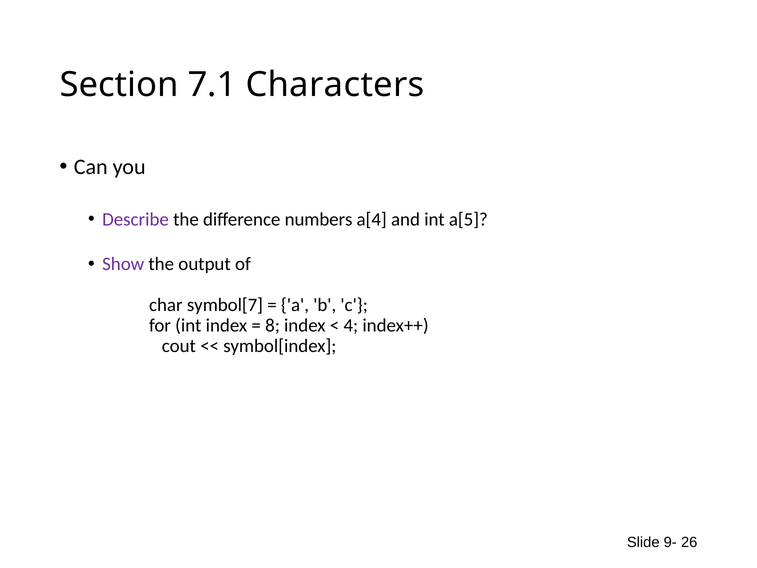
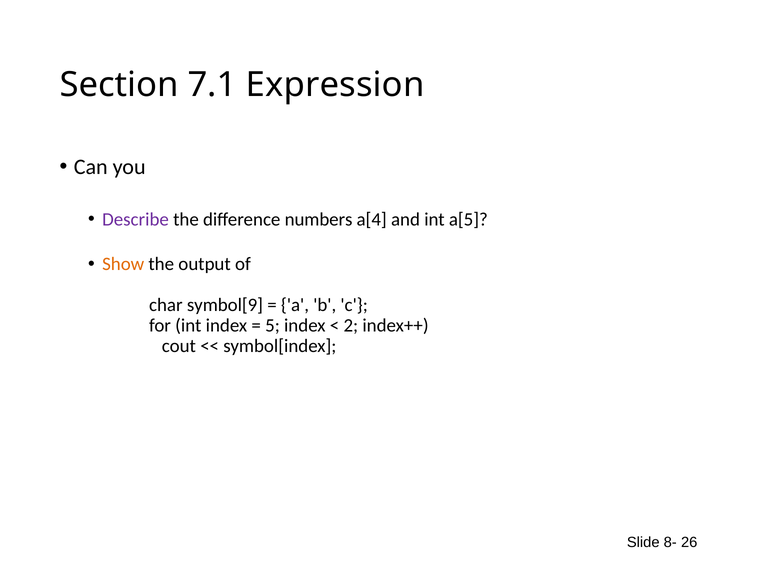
Characters: Characters -> Expression (335, 85)
Show colour: purple -> orange (123, 264)
symbol[7: symbol[7 -> symbol[9 (225, 305)
8: 8 -> 5 (272, 325)
4: 4 -> 2 (351, 325)
9-: 9- -> 8- (670, 542)
